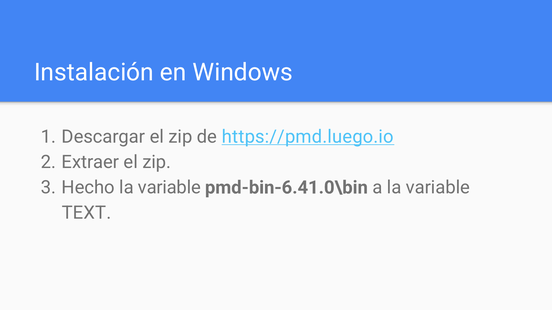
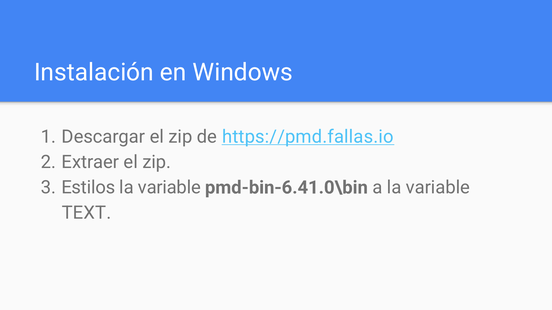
https://pmd.luego.io: https://pmd.luego.io -> https://pmd.fallas.io (308, 137)
Hecho: Hecho -> Estilos (88, 188)
